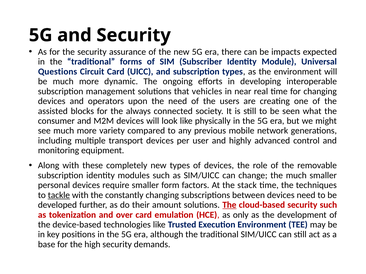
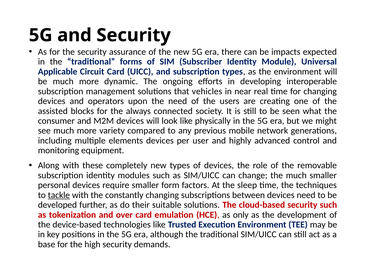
Questions: Questions -> Applicable (58, 72)
transport: transport -> elements (126, 141)
stack: stack -> sleep (247, 185)
amount: amount -> suitable (167, 205)
The underline: present -> none (229, 205)
